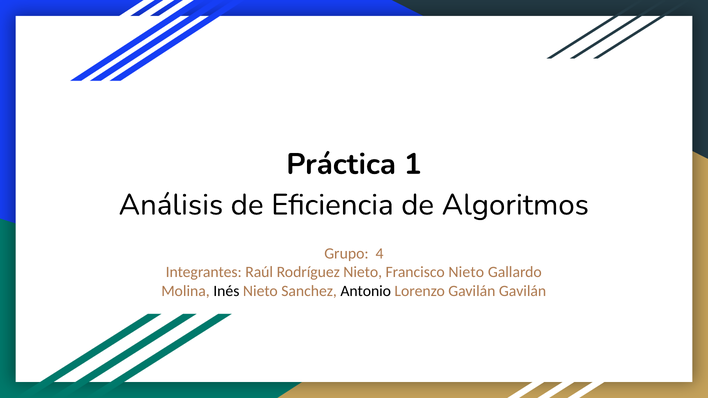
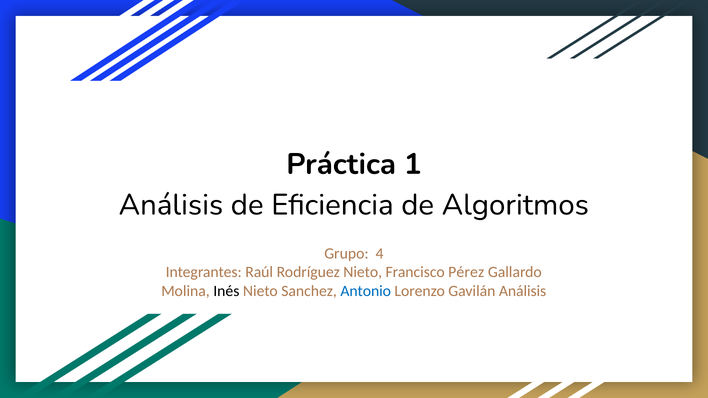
Francisco Nieto: Nieto -> Pérez (466, 272)
Antonio colour: black -> blue (366, 291)
Gavilán Gavilán: Gavilán -> Análisis (523, 291)
